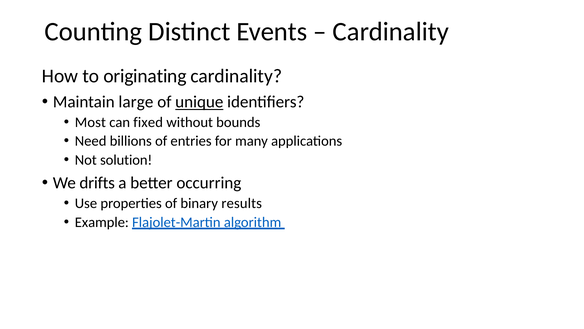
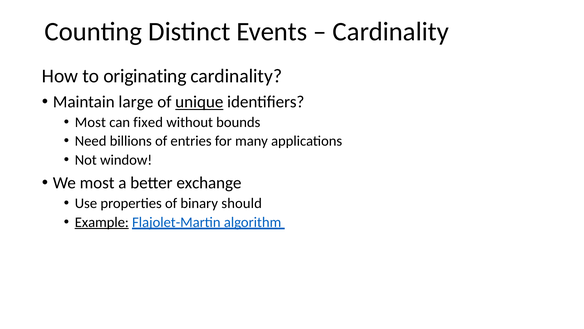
solution: solution -> window (126, 160)
We drifts: drifts -> most (97, 183)
occurring: occurring -> exchange (209, 183)
results: results -> should (242, 203)
Example underline: none -> present (102, 222)
